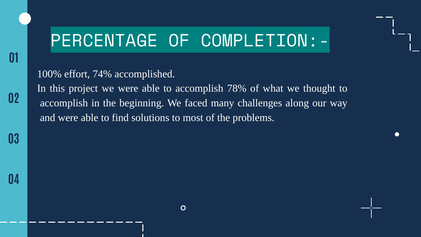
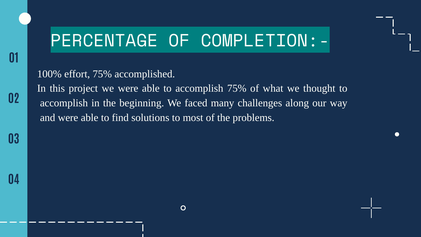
effort 74%: 74% -> 75% (102, 74)
accomplish 78%: 78% -> 75% (237, 88)
